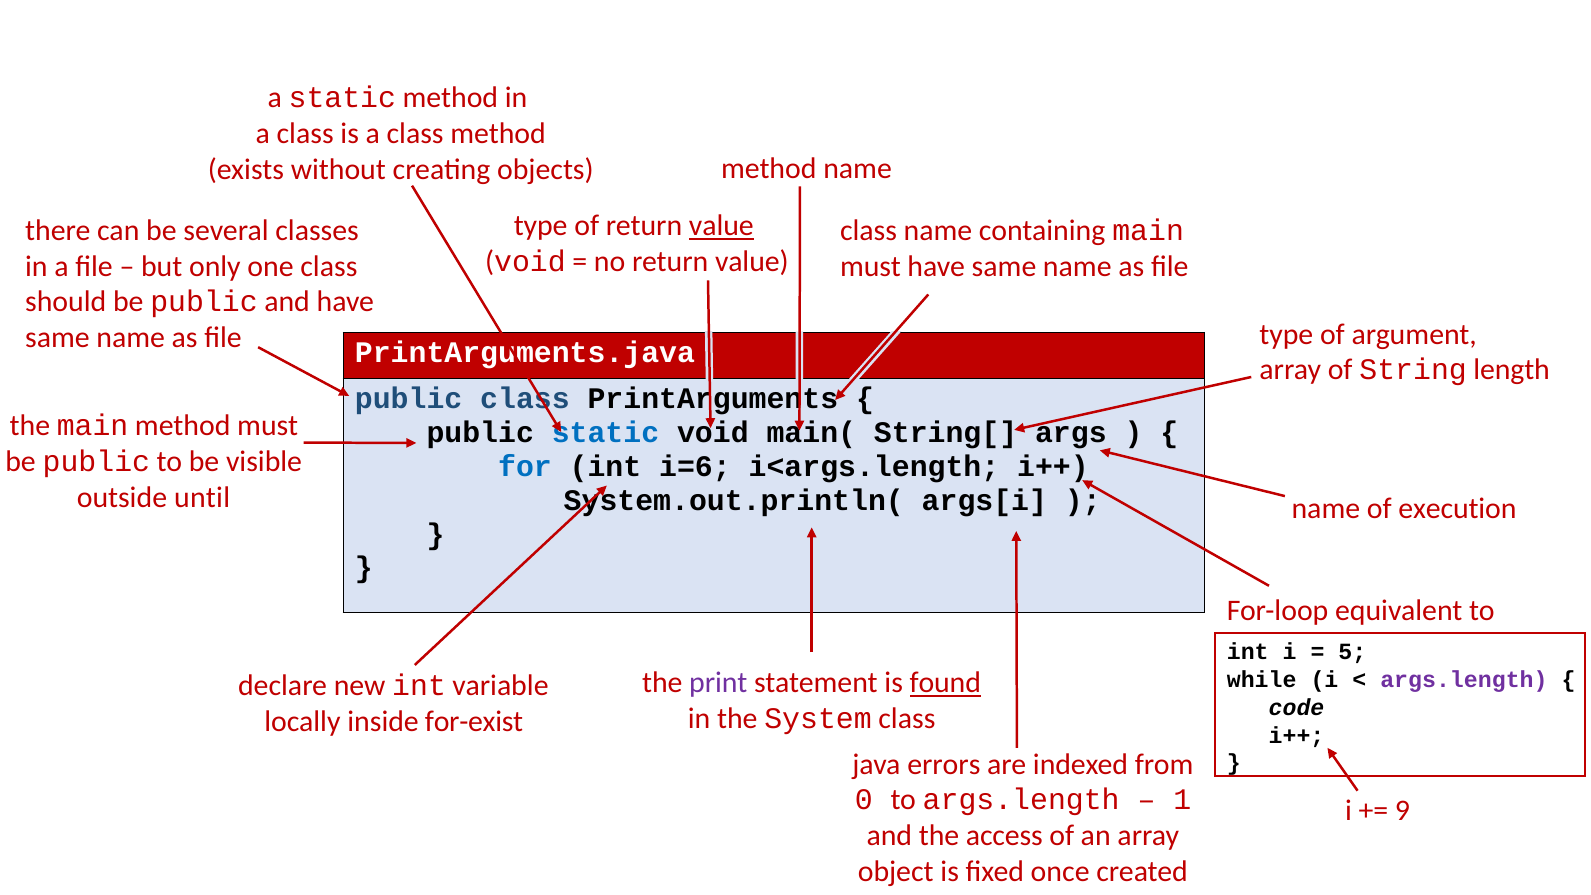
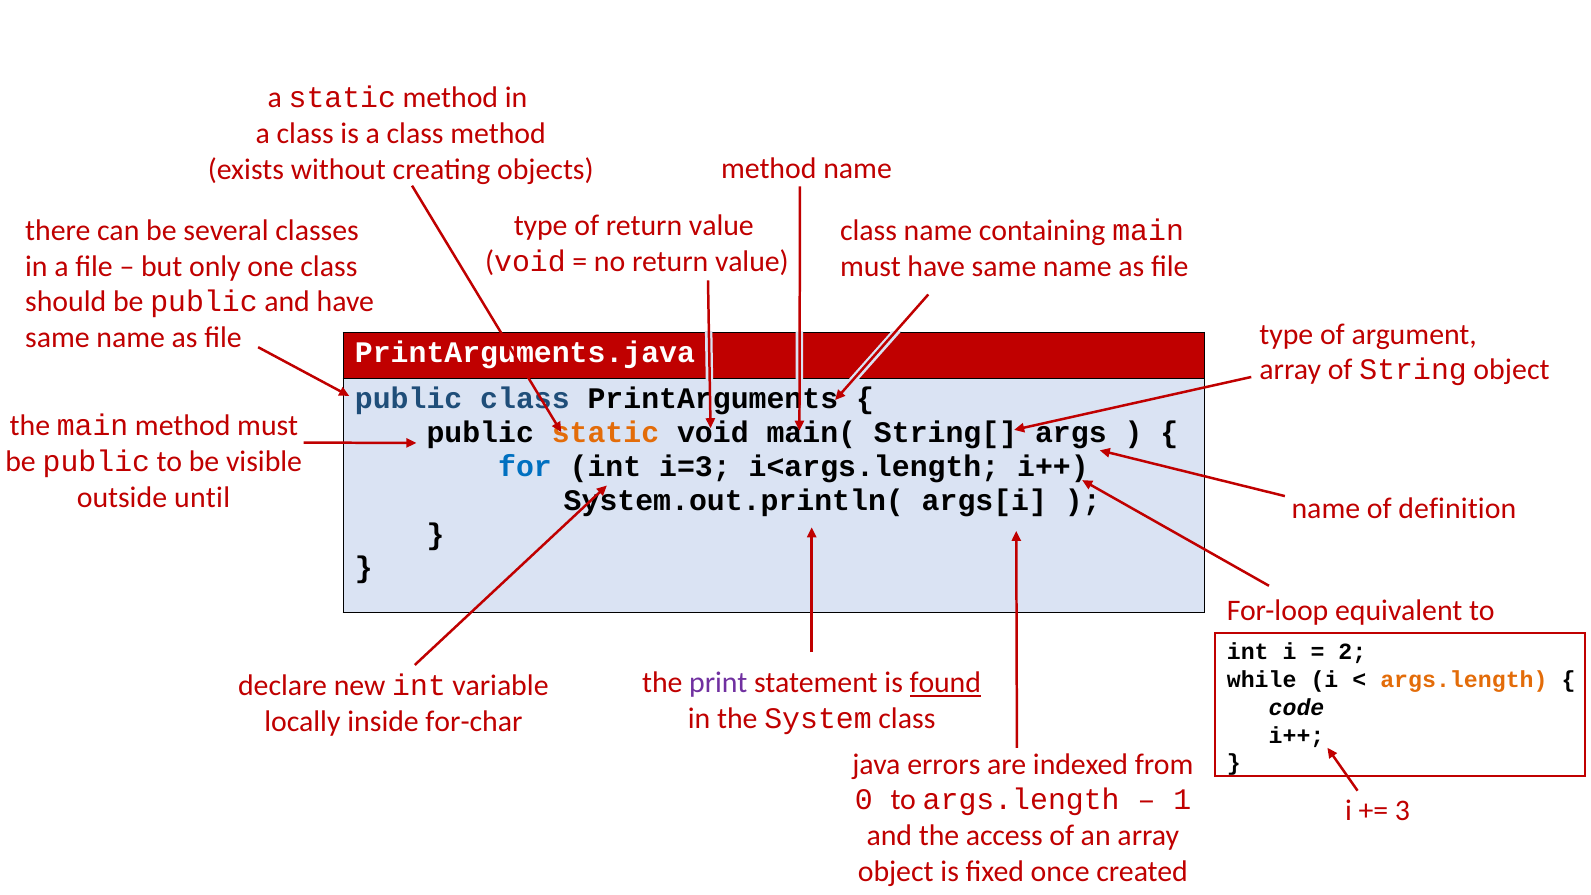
value underline: present -> none (721, 226)
String length: length -> object (1512, 370)
static colour: blue -> orange (605, 433)
i=6: i=6 -> i=3 (695, 467)
execution: execution -> definition (1457, 509)
5: 5 -> 2 (1352, 652)
args.length colour: purple -> orange (1464, 680)
for-exist: for-exist -> for-char (474, 722)
9: 9 -> 3 (1403, 810)
